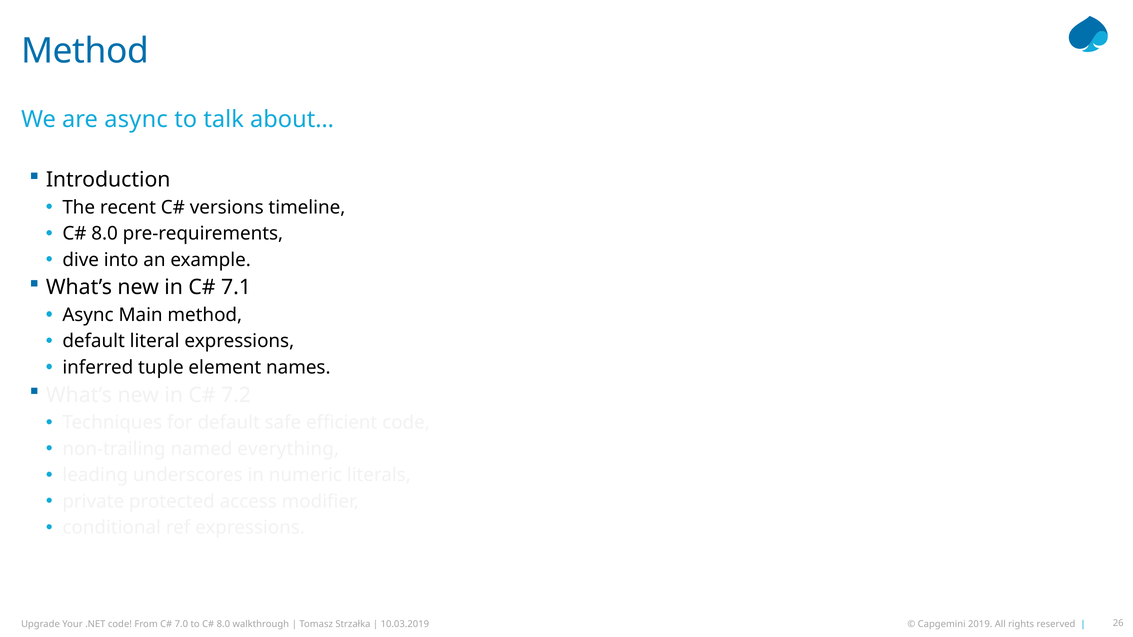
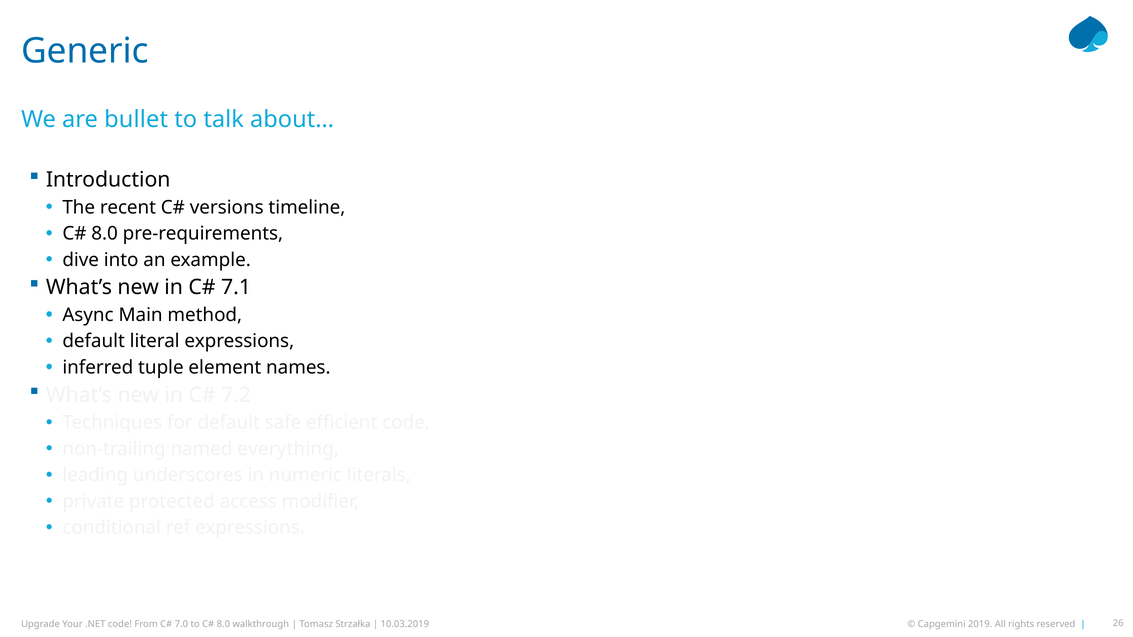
Method: Method -> Generic (85, 51)
are async: async -> bullet (136, 119)
